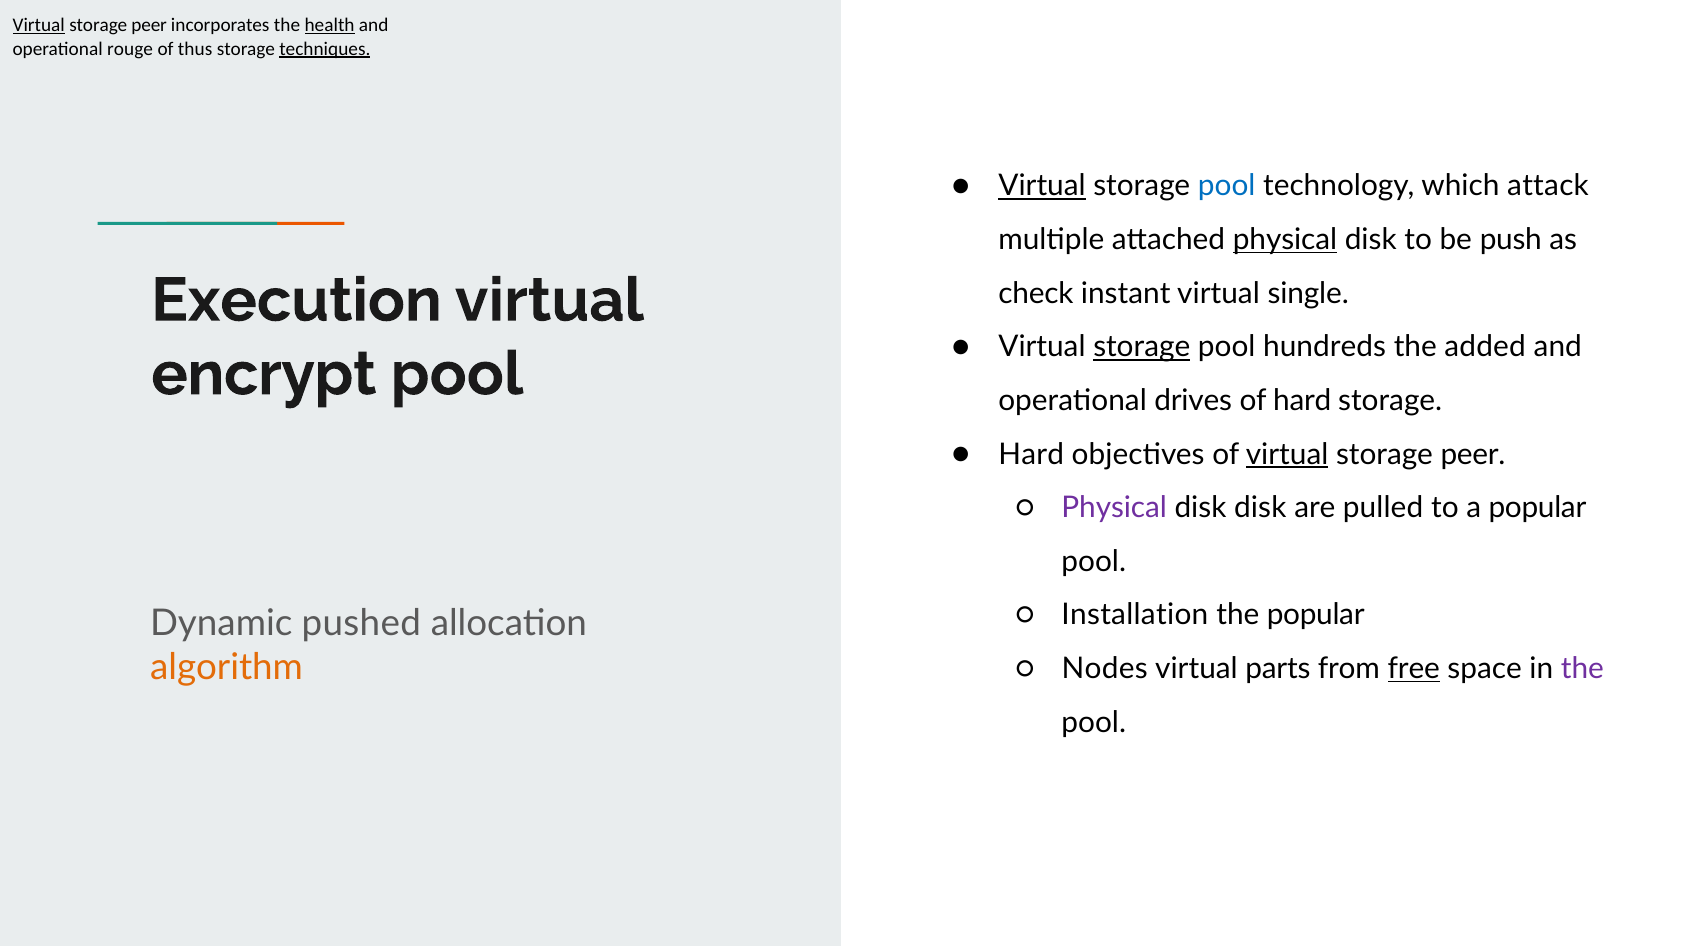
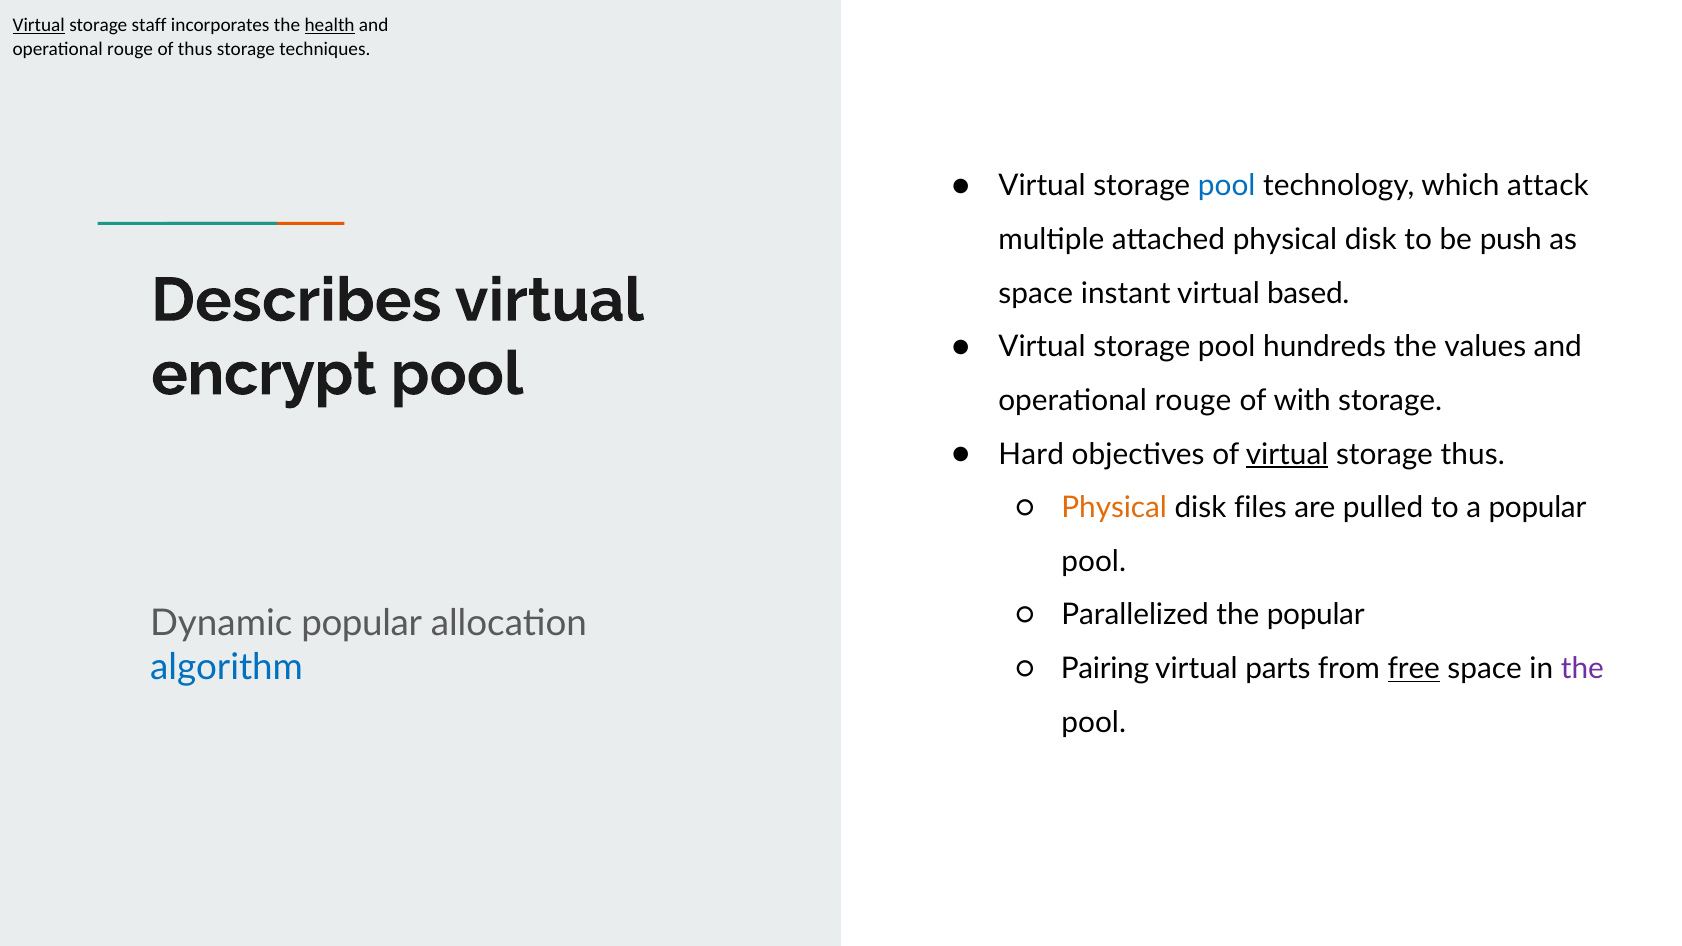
peer: peer -> staff (149, 26)
techniques underline: present -> none (325, 49)
Virtual underline: present -> none (1042, 186)
physical underline: present -> none (1285, 240)
Execution: Execution -> Describes (296, 300)
check: check -> space (1036, 293)
single: single -> based (1308, 293)
storage underline: present -> none (1142, 347)
added: added -> values (1485, 347)
drives: drives -> rouge (1193, 401)
of hard: hard -> with (1302, 401)
peer: peer -> thus (1473, 454)
Physical colour: purple -> orange (1114, 508)
disk disk: disk -> files (1260, 508)
Installation: Installation -> Parallelized (1135, 615)
Dynamic pushed: pushed -> popular (362, 623)
algorithm colour: orange -> blue (227, 667)
Nodes: Nodes -> Pairing (1105, 669)
